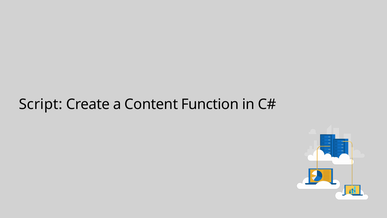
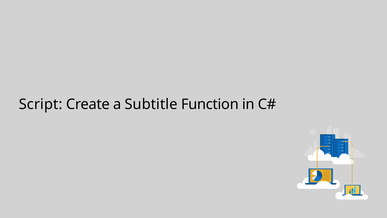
Content: Content -> Subtitle (151, 104)
